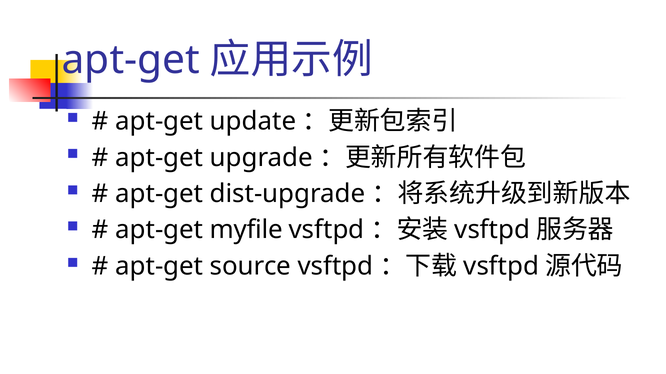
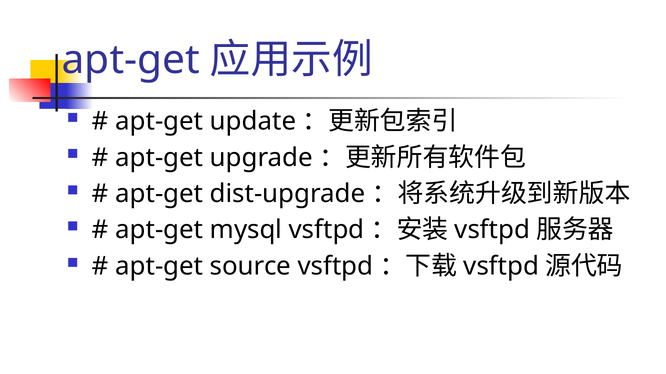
myfile: myfile -> mysql (246, 230)
